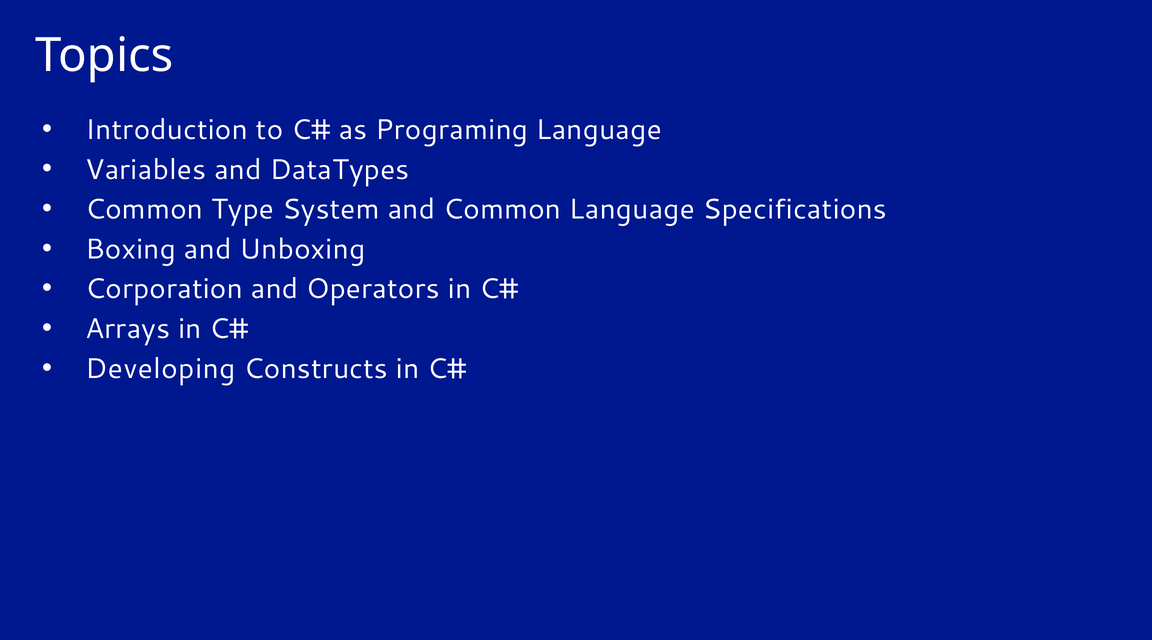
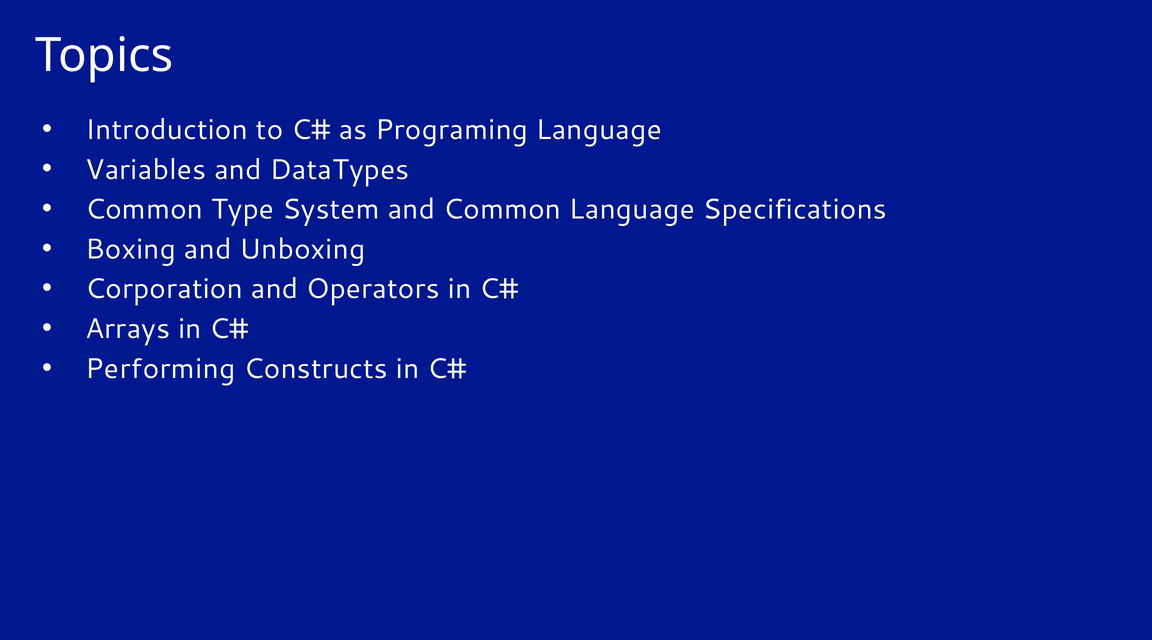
Developing: Developing -> Performing (160, 369)
